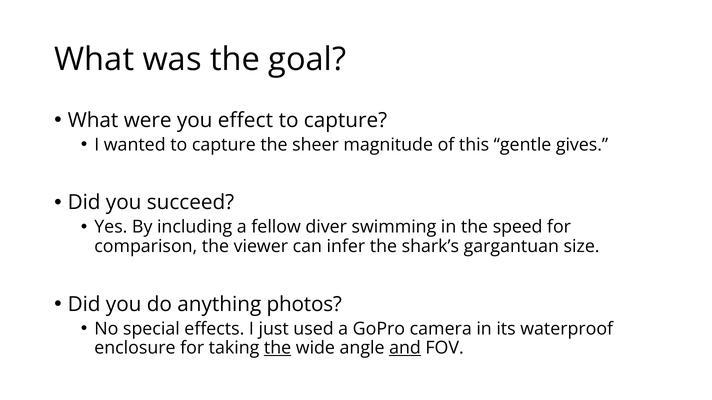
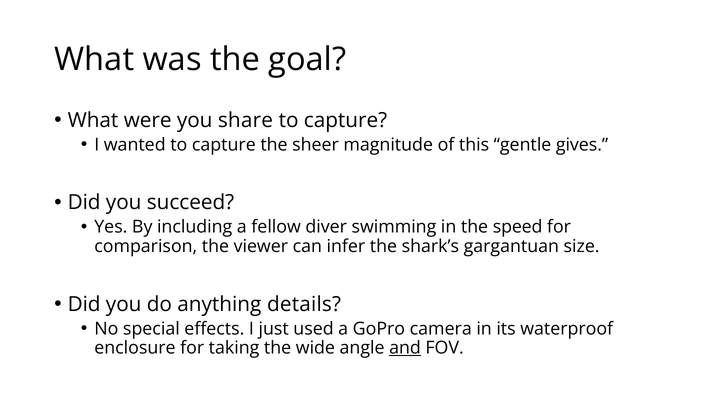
effect: effect -> share (245, 120)
photos: photos -> details (304, 305)
the underline: present -> none (278, 348)
